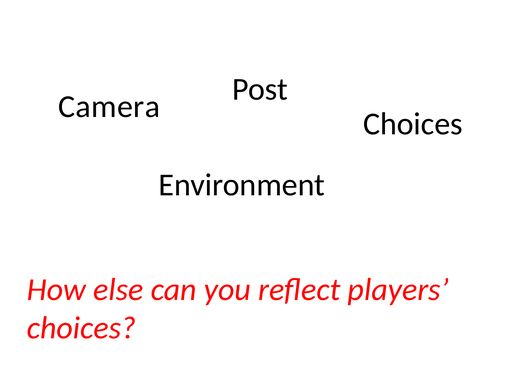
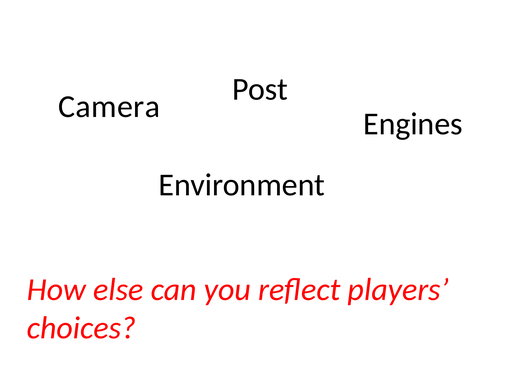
Choices: Choices -> Engines (413, 124)
